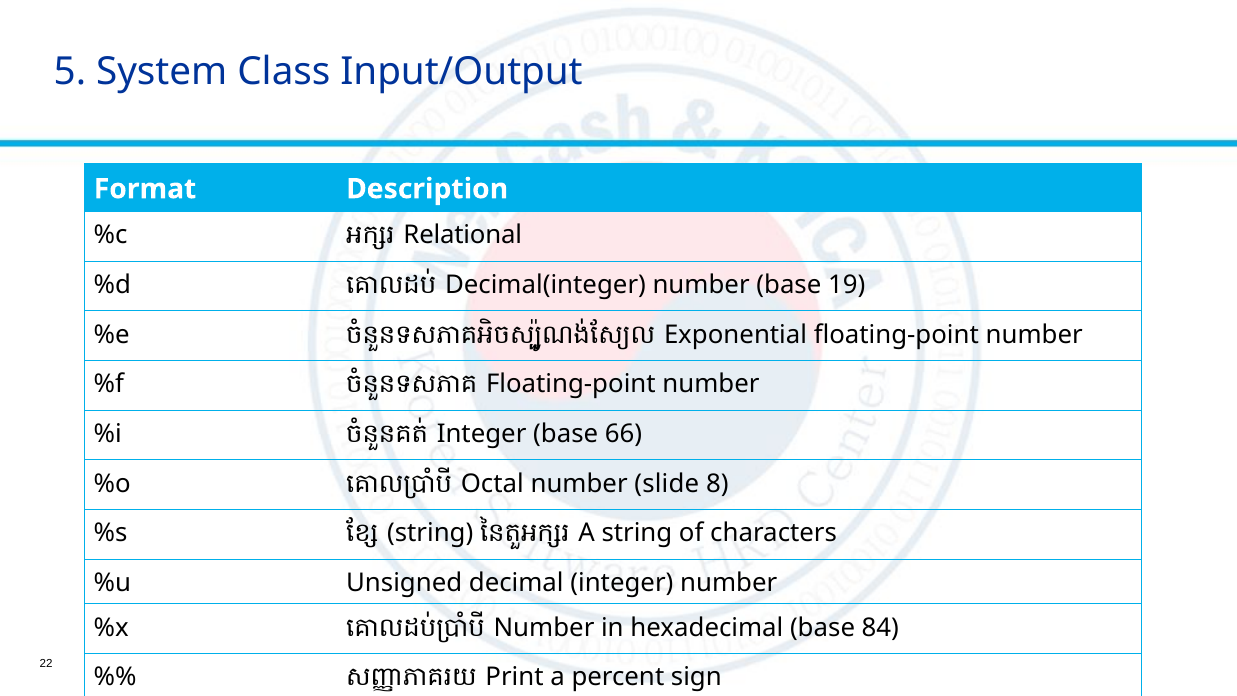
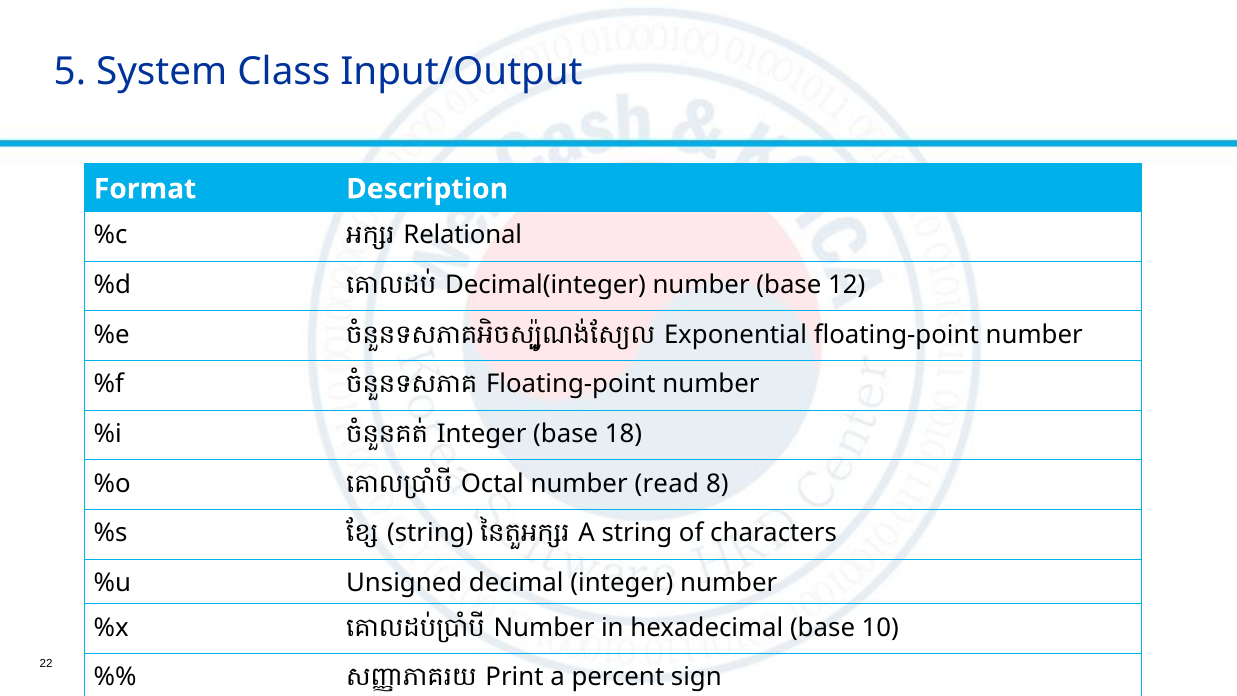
19: 19 -> 12 (847, 285)
66: 66 -> 18 (624, 434)
slide: slide -> read (667, 483)
84: 84 -> 10 (880, 627)
